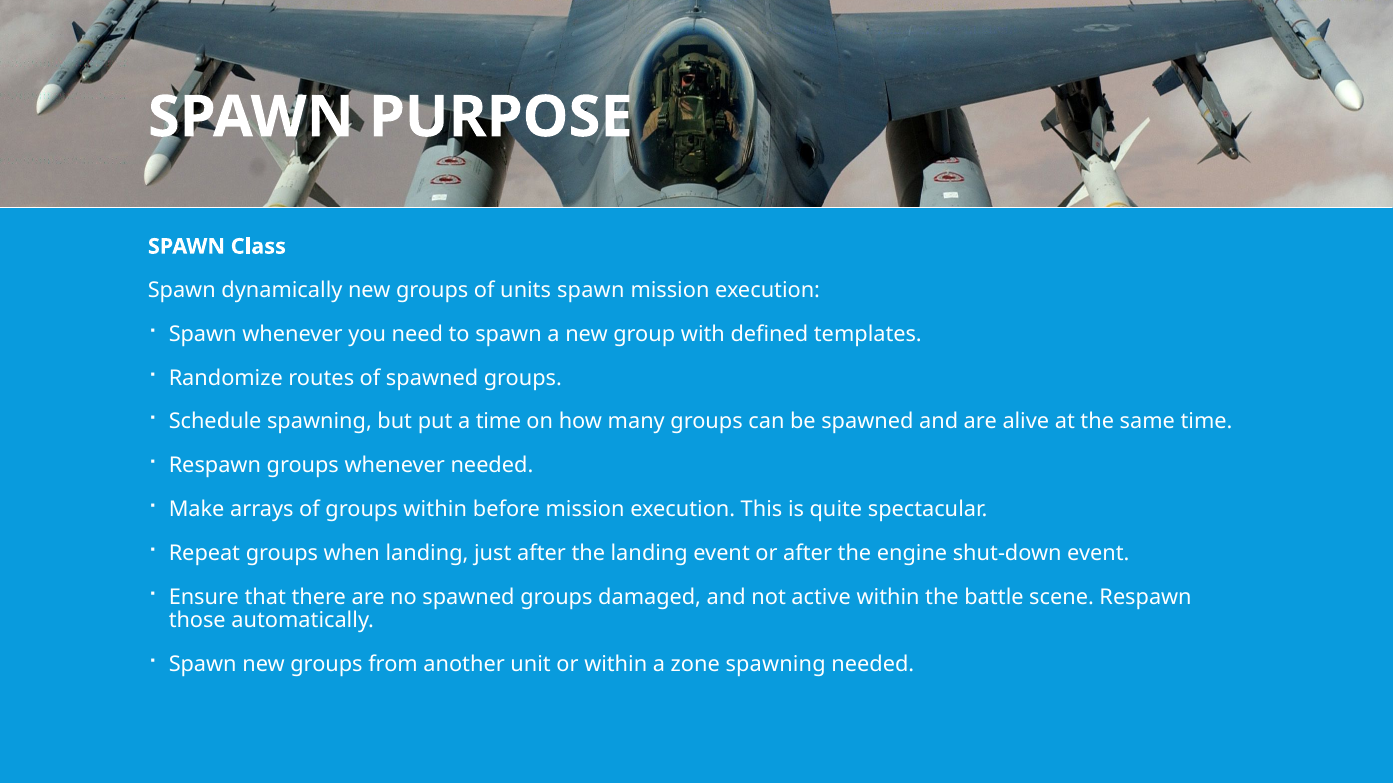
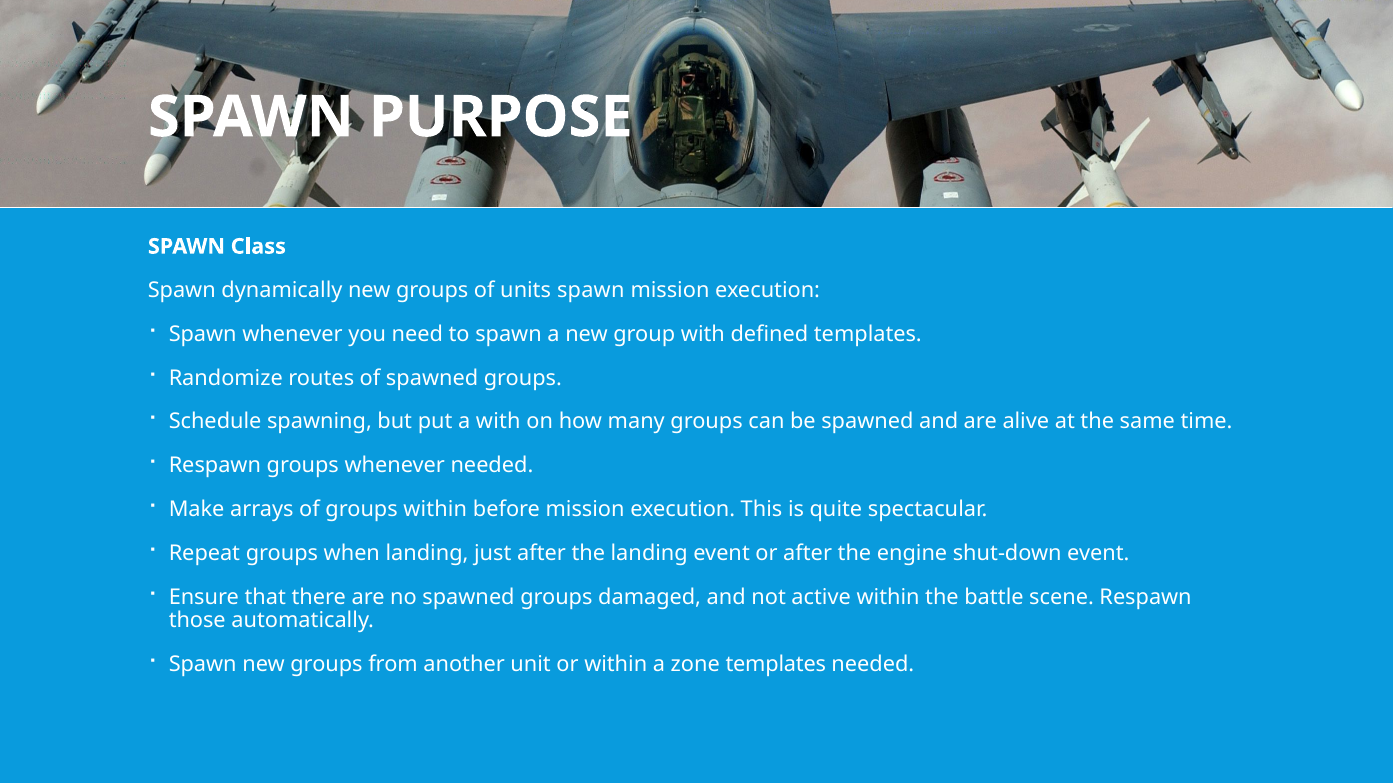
a time: time -> with (498, 422)
zone spawning: spawning -> templates (776, 665)
